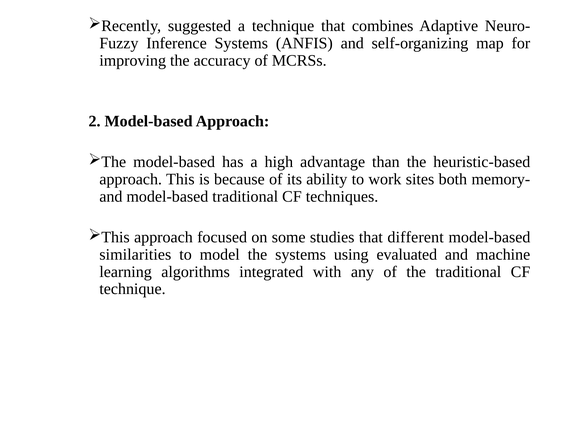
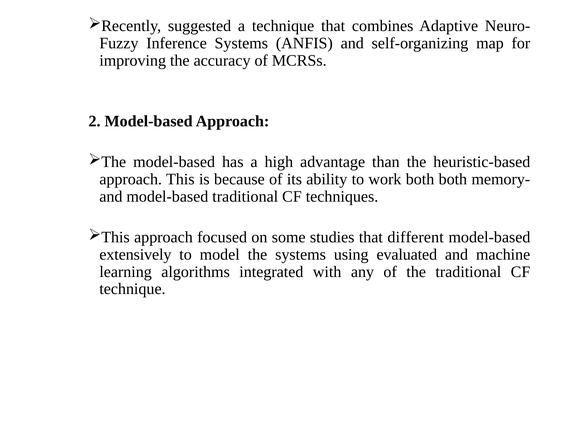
work sites: sites -> both (420, 179)
similarities: similarities -> extensively (135, 254)
